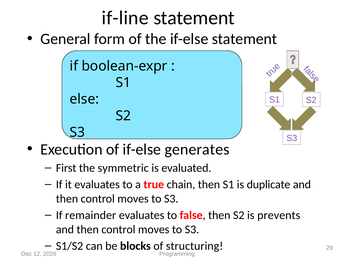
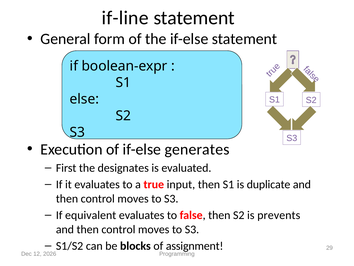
symmetric: symmetric -> designates (123, 168)
chain: chain -> input (181, 184)
remainder: remainder -> equivalent (91, 215)
structuring: structuring -> assignment (195, 246)
